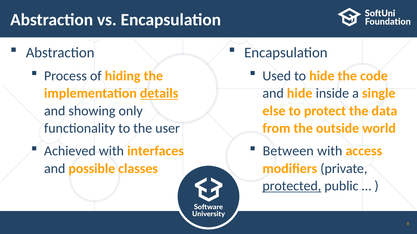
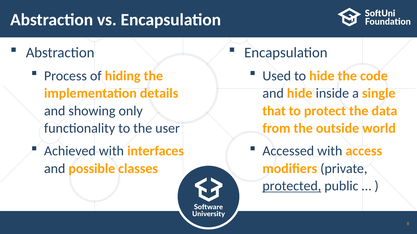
details underline: present -> none (159, 94)
else: else -> that (274, 111)
Between: Between -> Accessed (288, 151)
